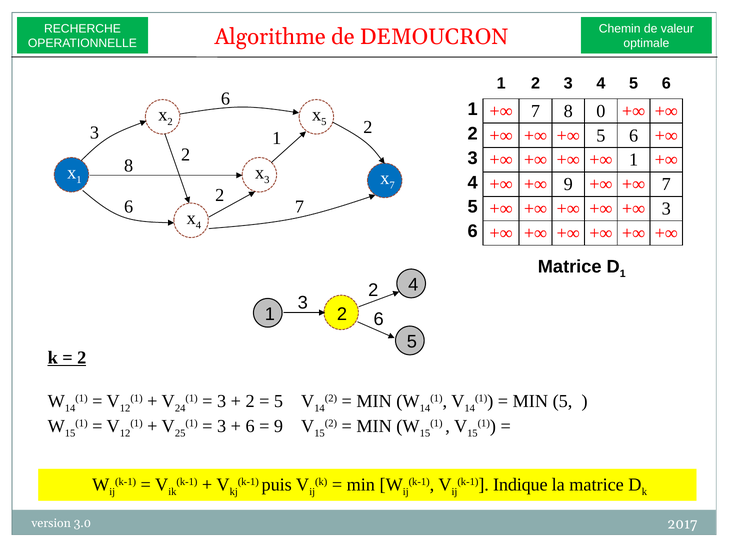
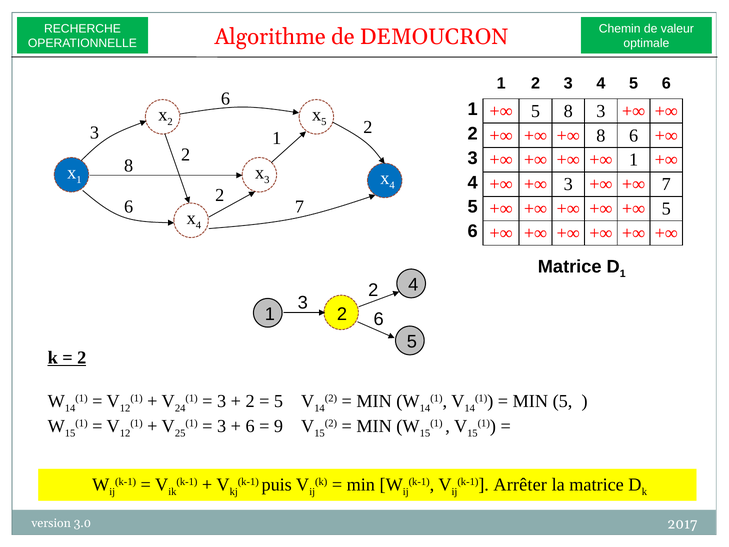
7: 7 -> 5 (535, 111)
8 0: 0 -> 3 (601, 111)
5: 5 -> 8 (601, 135)
7: 7 -> 4 (392, 185)
9: 9 -> 3 (568, 184)
3: 3 -> 5 (666, 209)
Indique: Indique -> Arrêter (520, 484)
